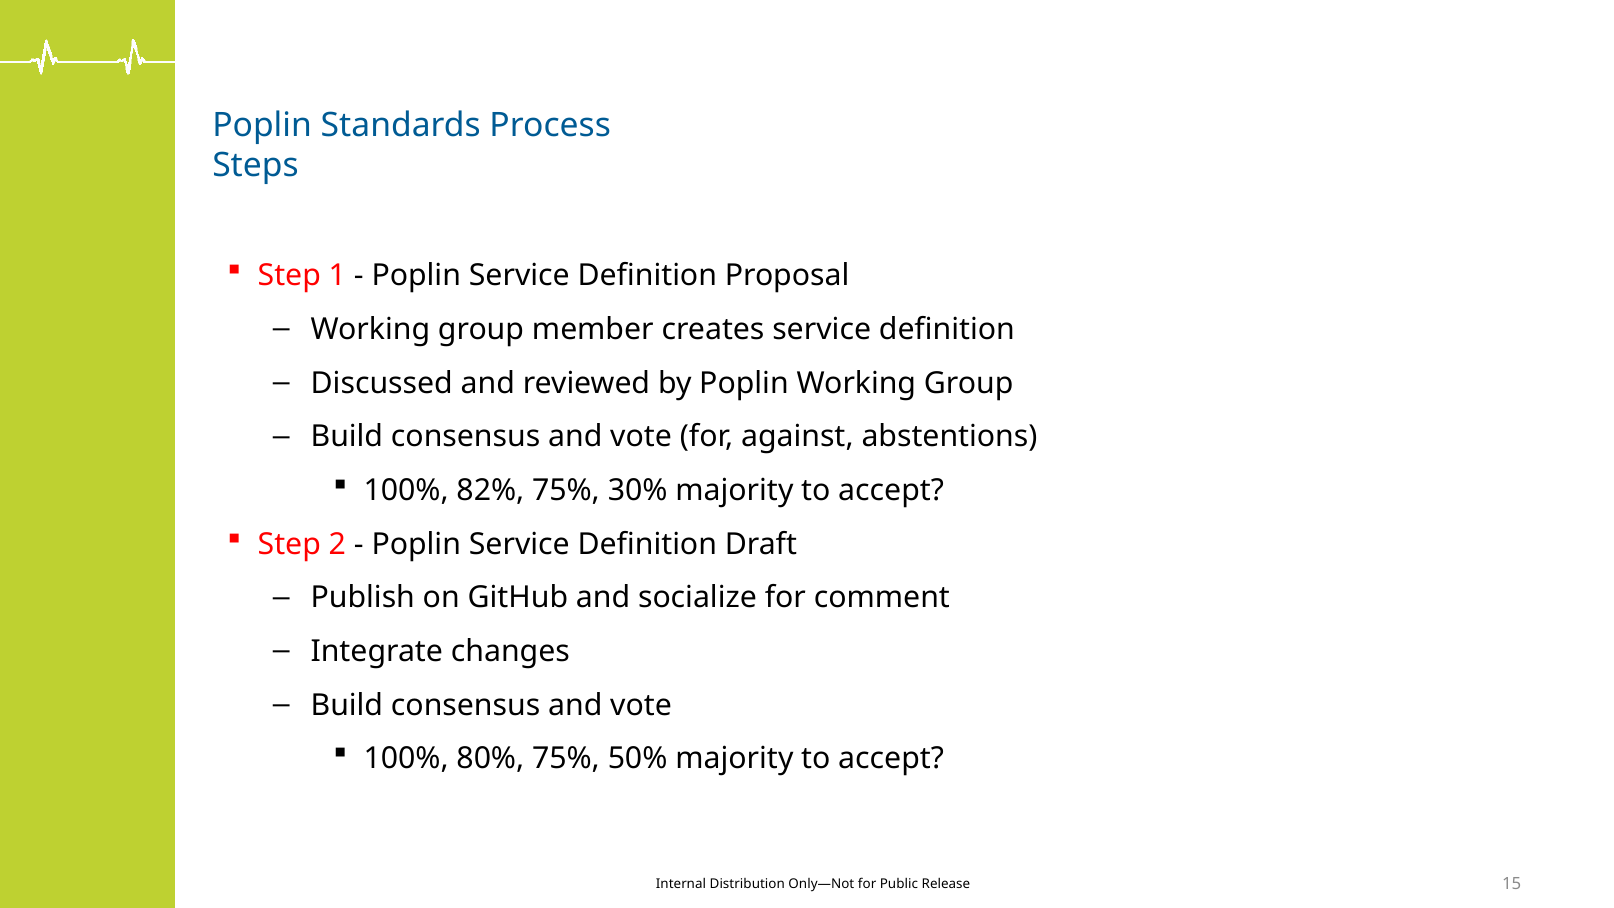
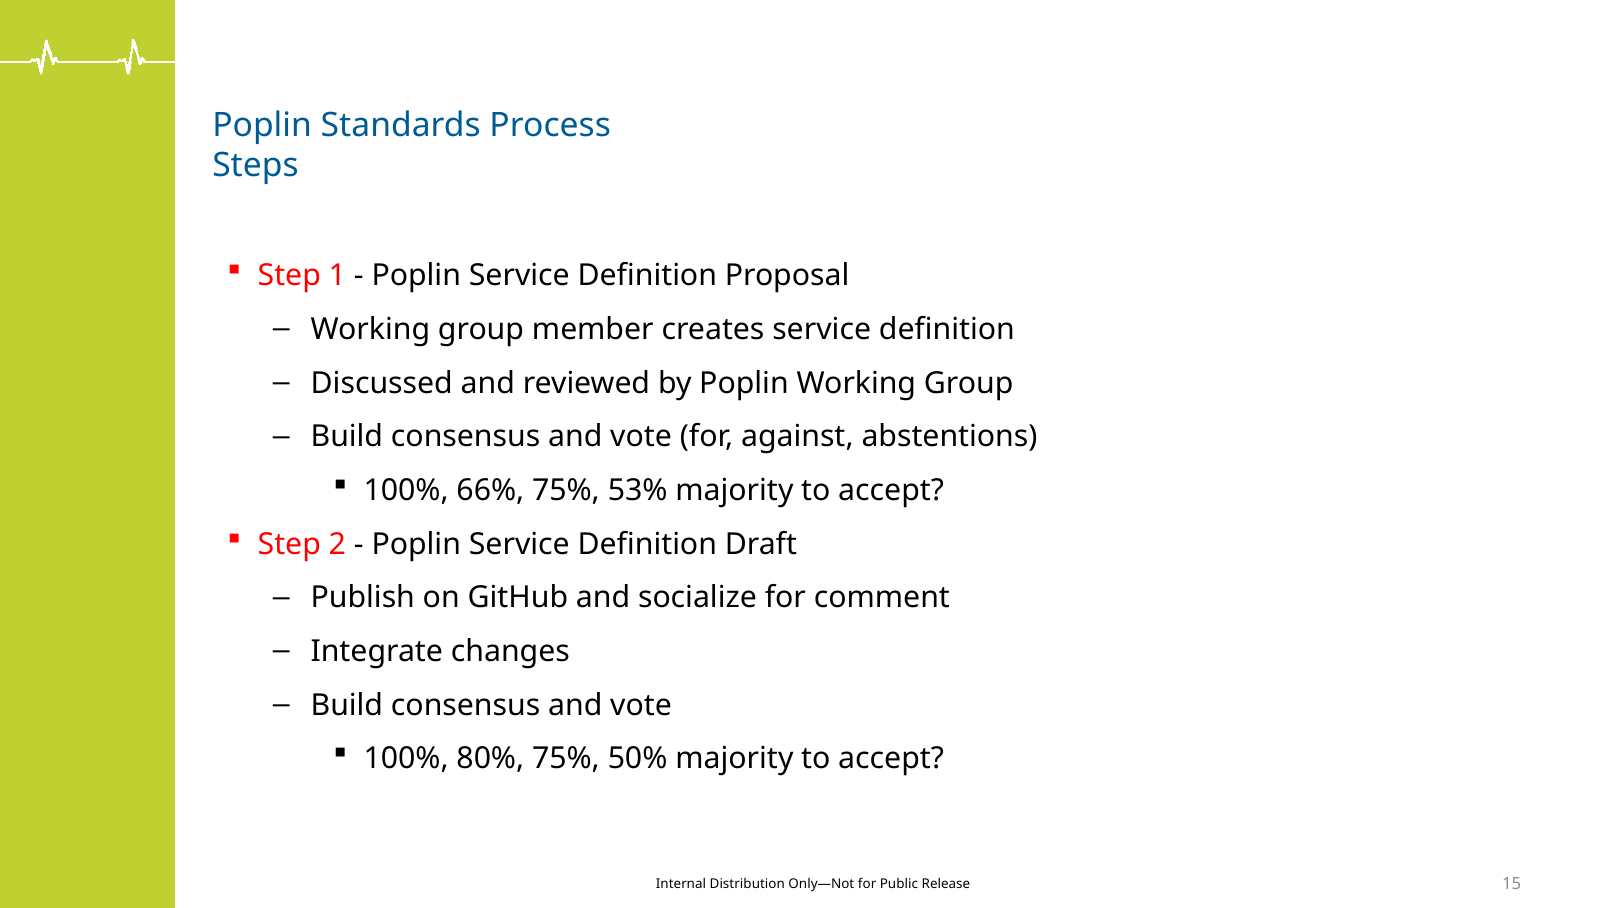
82%: 82% -> 66% (490, 490)
30%: 30% -> 53% (638, 490)
